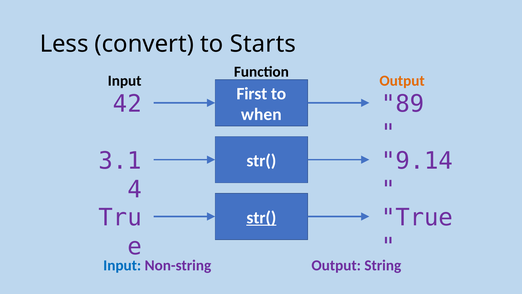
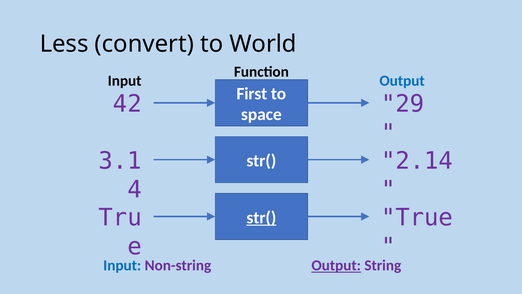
Starts: Starts -> World (263, 44)
Output colour: orange -> blue (402, 81)
89: 89 -> 29 (403, 104)
when: when -> space (261, 114)
9.14: 9.14 -> 2.14 (417, 161)
Output underline: none -> present (336, 265)
